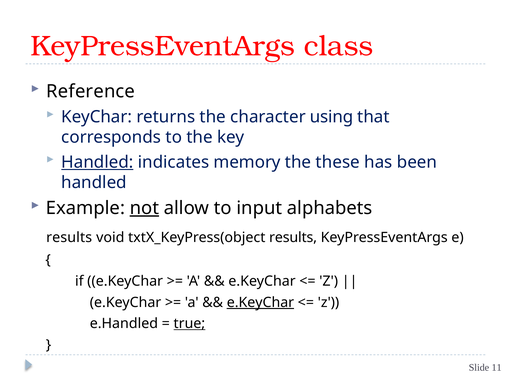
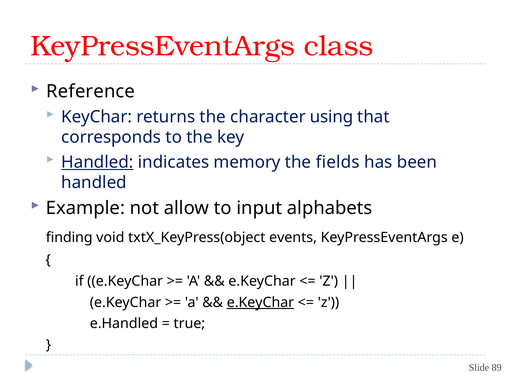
these: these -> fields (338, 162)
not underline: present -> none (144, 208)
results: results -> finding (69, 237)
txtX_KeyPress(object results: results -> events (293, 237)
true underline: present -> none (189, 324)
11: 11 -> 89 (497, 368)
